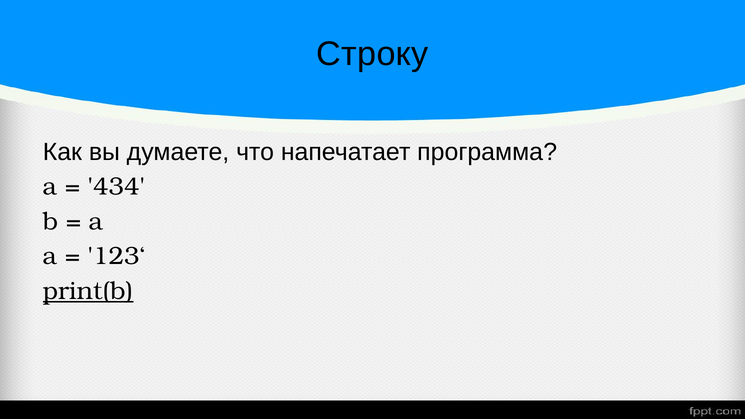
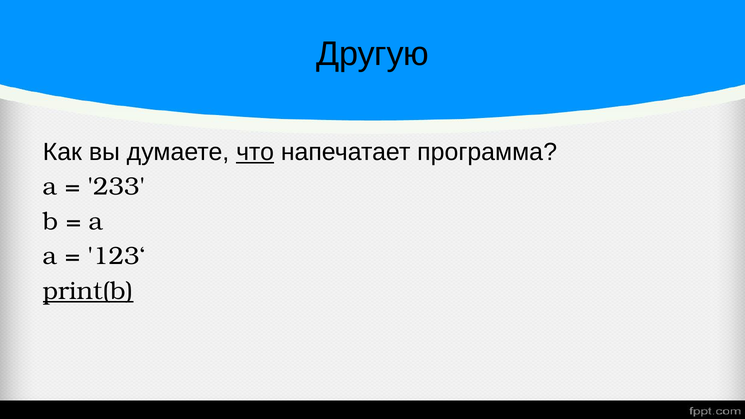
Строку: Строку -> Другую (373, 54)
что underline: none -> present (255, 152)
434: 434 -> 233 (117, 187)
